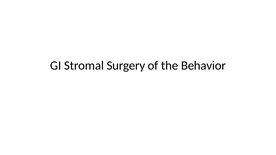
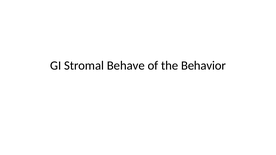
Surgery: Surgery -> Behave (126, 66)
